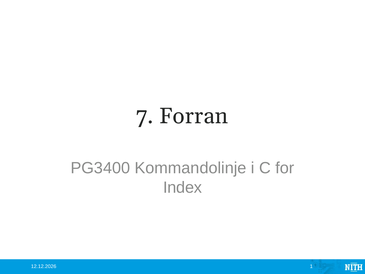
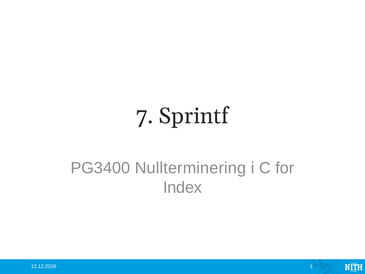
Forran: Forran -> Sprintf (194, 116)
Kommandolinje: Kommandolinje -> Nullterminering (190, 168)
